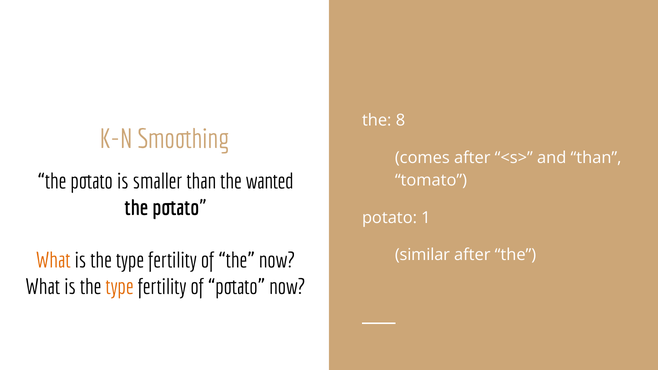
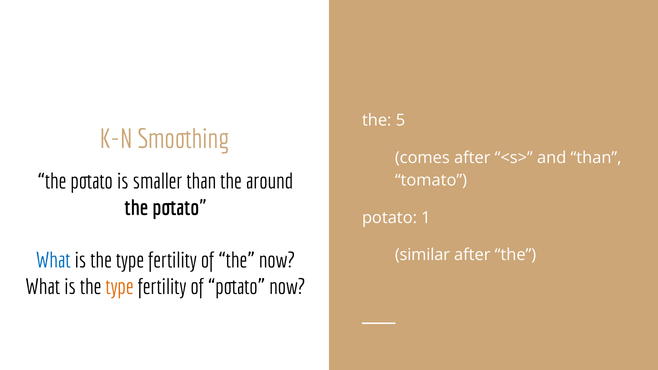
8: 8 -> 5 (400, 120)
wanted: wanted -> around (269, 182)
What colour: orange -> blue (53, 261)
